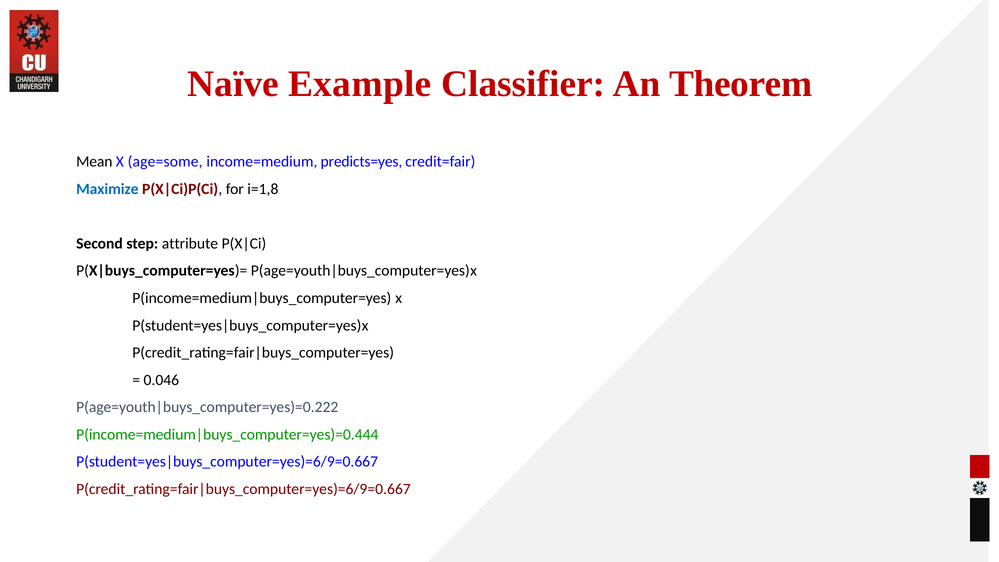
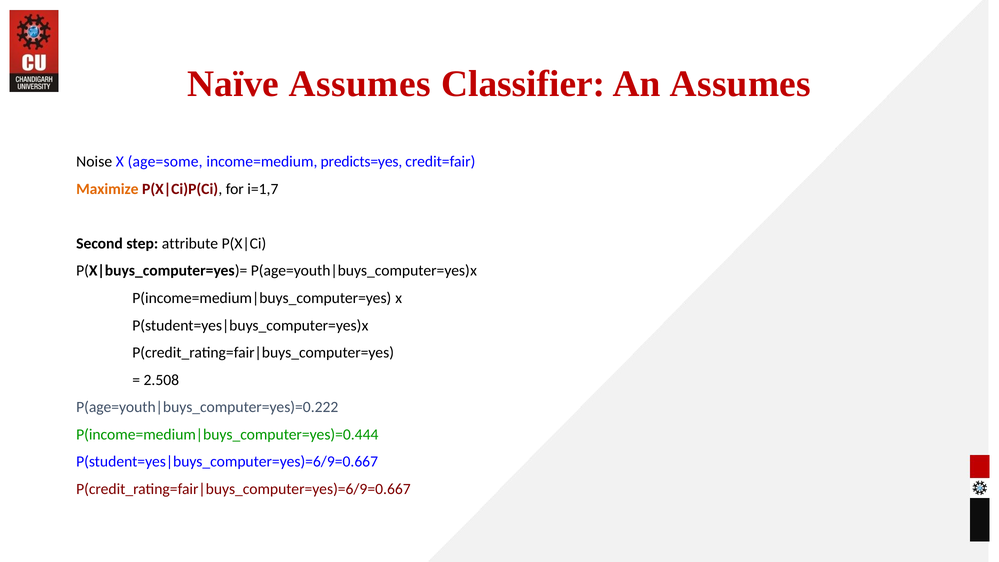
Naïve Example: Example -> Assumes (360, 84)
An Theorem: Theorem -> Assumes (740, 84)
Mean: Mean -> Noise (94, 162)
Maximize colour: blue -> orange (107, 189)
i=1,8: i=1,8 -> i=1,7 (263, 189)
0.046: 0.046 -> 2.508 (161, 380)
